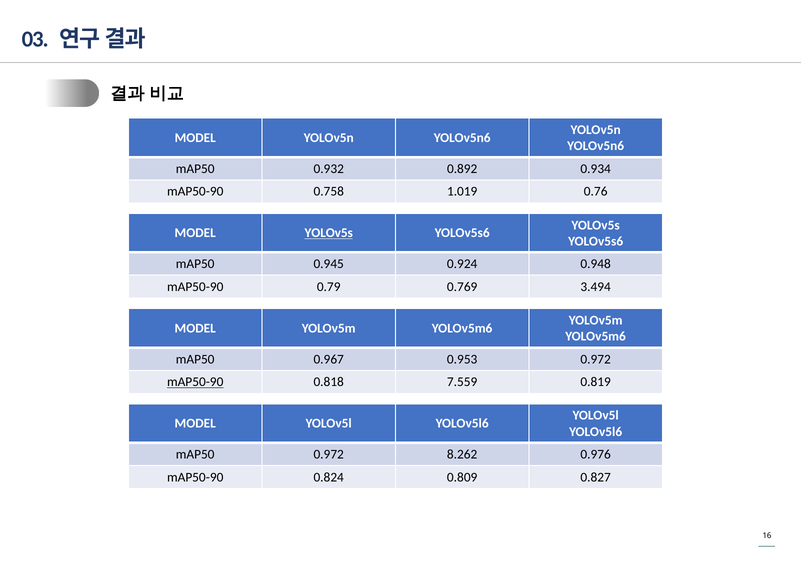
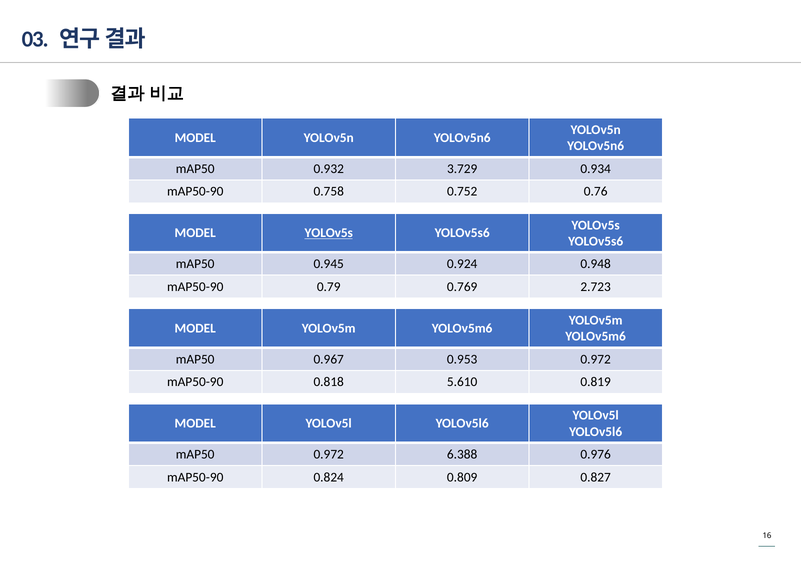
0.892: 0.892 -> 3.729 (462, 169)
1.019: 1.019 -> 0.752 (462, 192)
3.494: 3.494 -> 2.723 (596, 287)
mAP50-90 underline: present -> none (195, 382)
7.559: 7.559 -> 5.610 (462, 382)
8.262: 8.262 -> 6.388 (462, 455)
